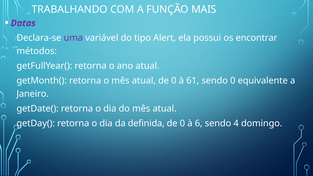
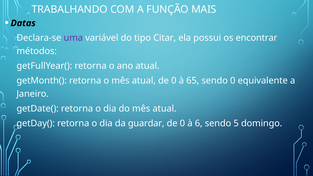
Datas colour: purple -> black (23, 23)
Alert: Alert -> Citar (165, 38)
61: 61 -> 65 (193, 81)
definida: definida -> guardar (146, 123)
4: 4 -> 5 (236, 123)
